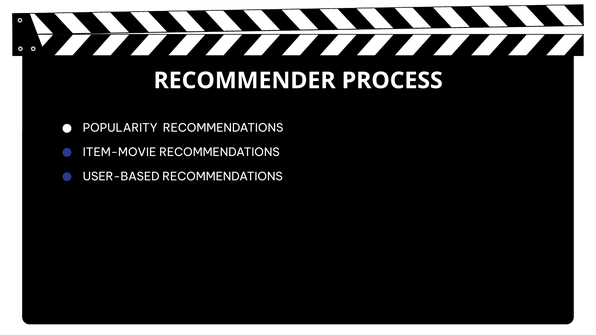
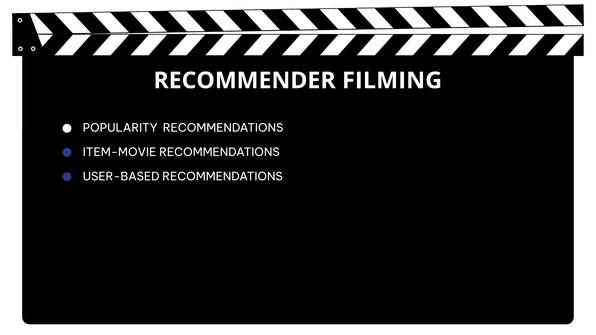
PROCESS: PROCESS -> FILMING (392, 81)
